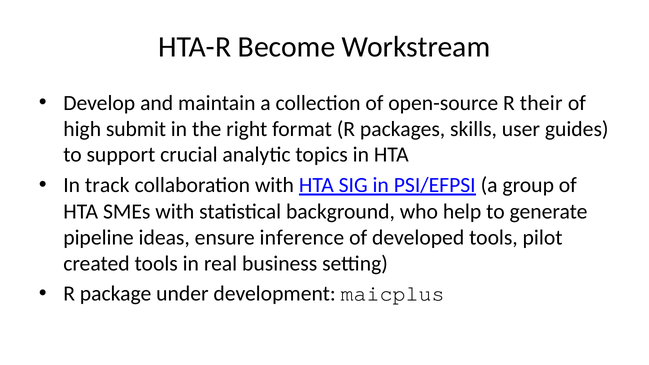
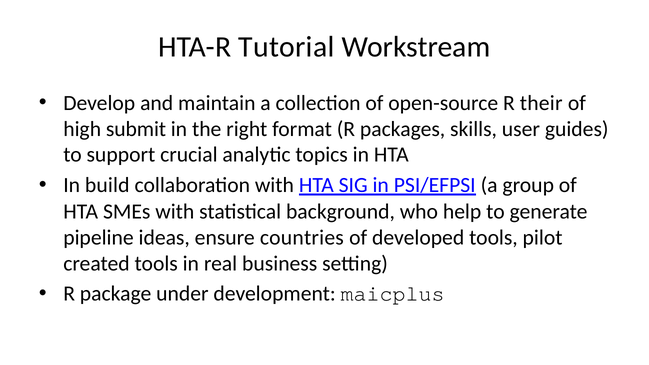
Become: Become -> Tutorial (286, 47)
track: track -> build (107, 185)
inference: inference -> countries (302, 237)
